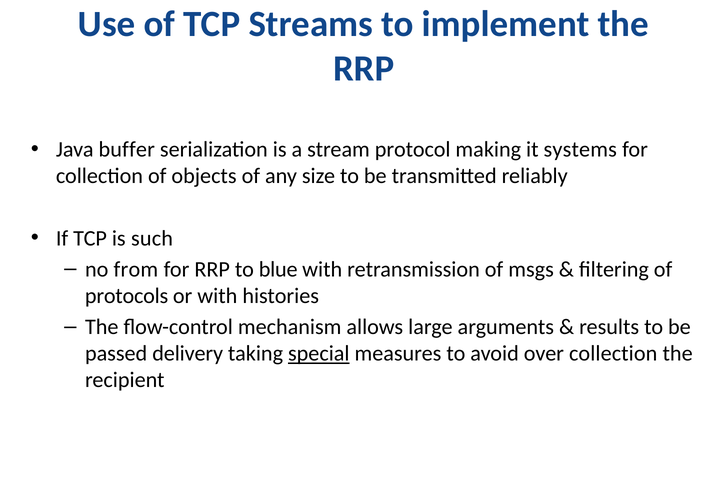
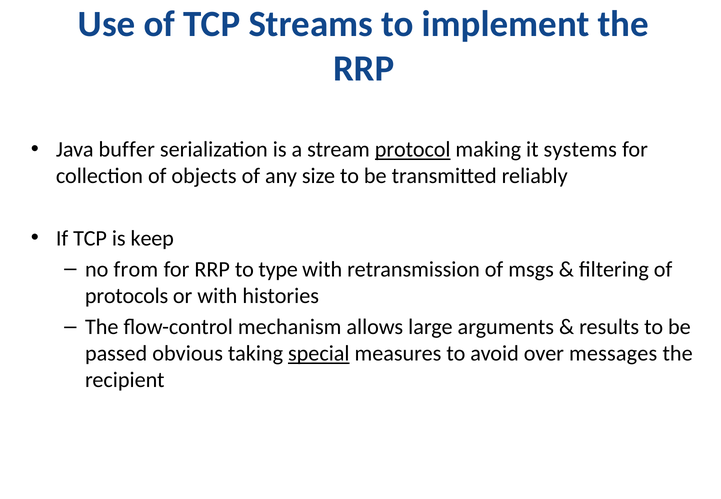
protocol underline: none -> present (413, 150)
such: such -> keep (152, 238)
blue: blue -> type (278, 269)
delivery: delivery -> obvious (188, 354)
over collection: collection -> messages (613, 354)
